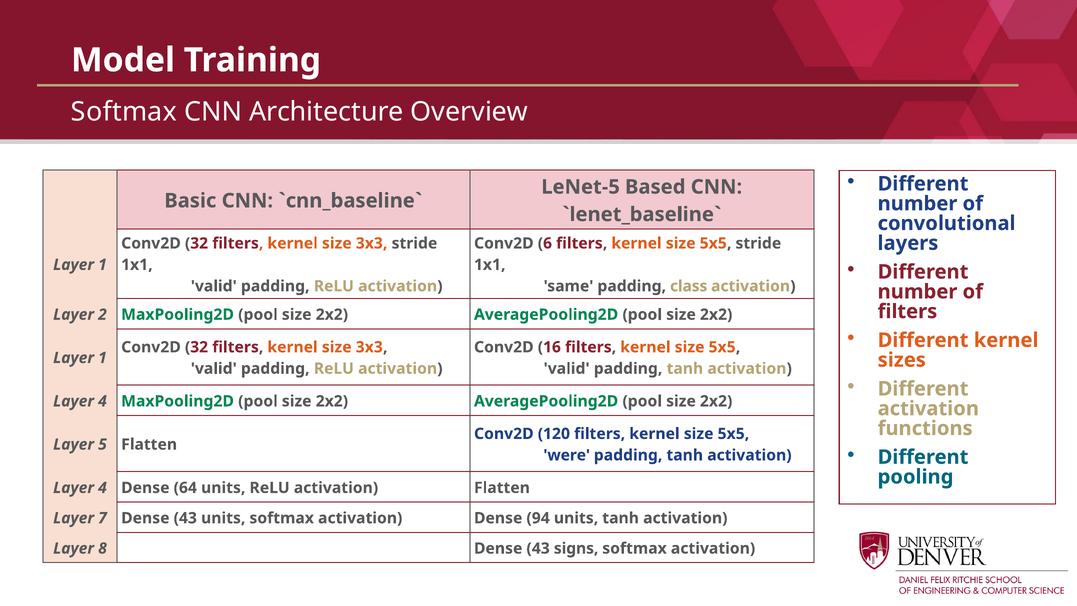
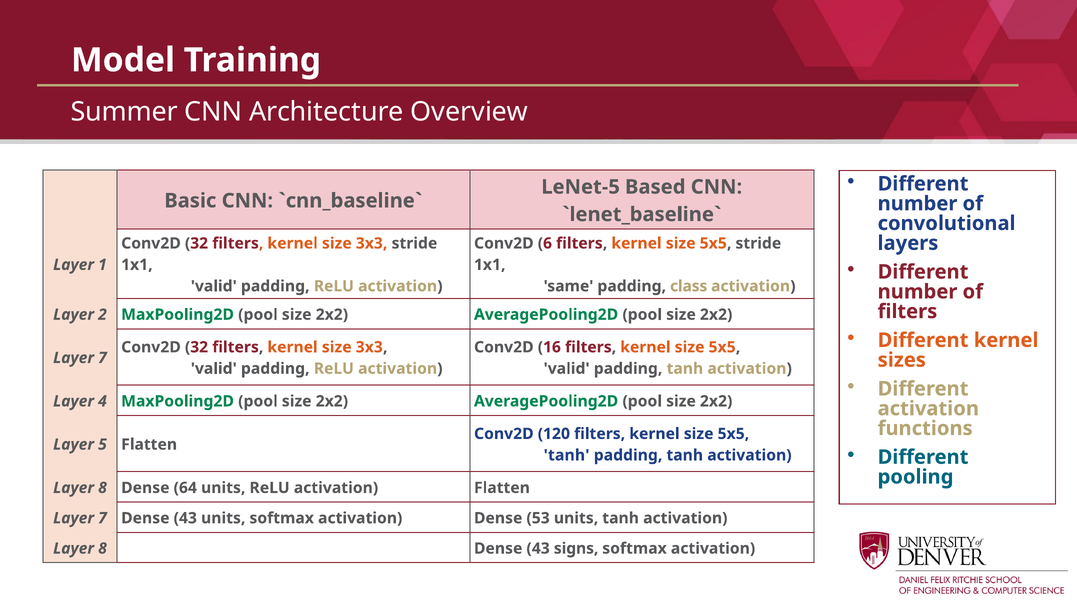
Softmax: Softmax -> Summer (124, 112)
1: 1 -> 7 (102, 358)
were: were -> tanh (567, 455)
4: 4 -> 8 (102, 488)
94: 94 -> 53 (538, 518)
